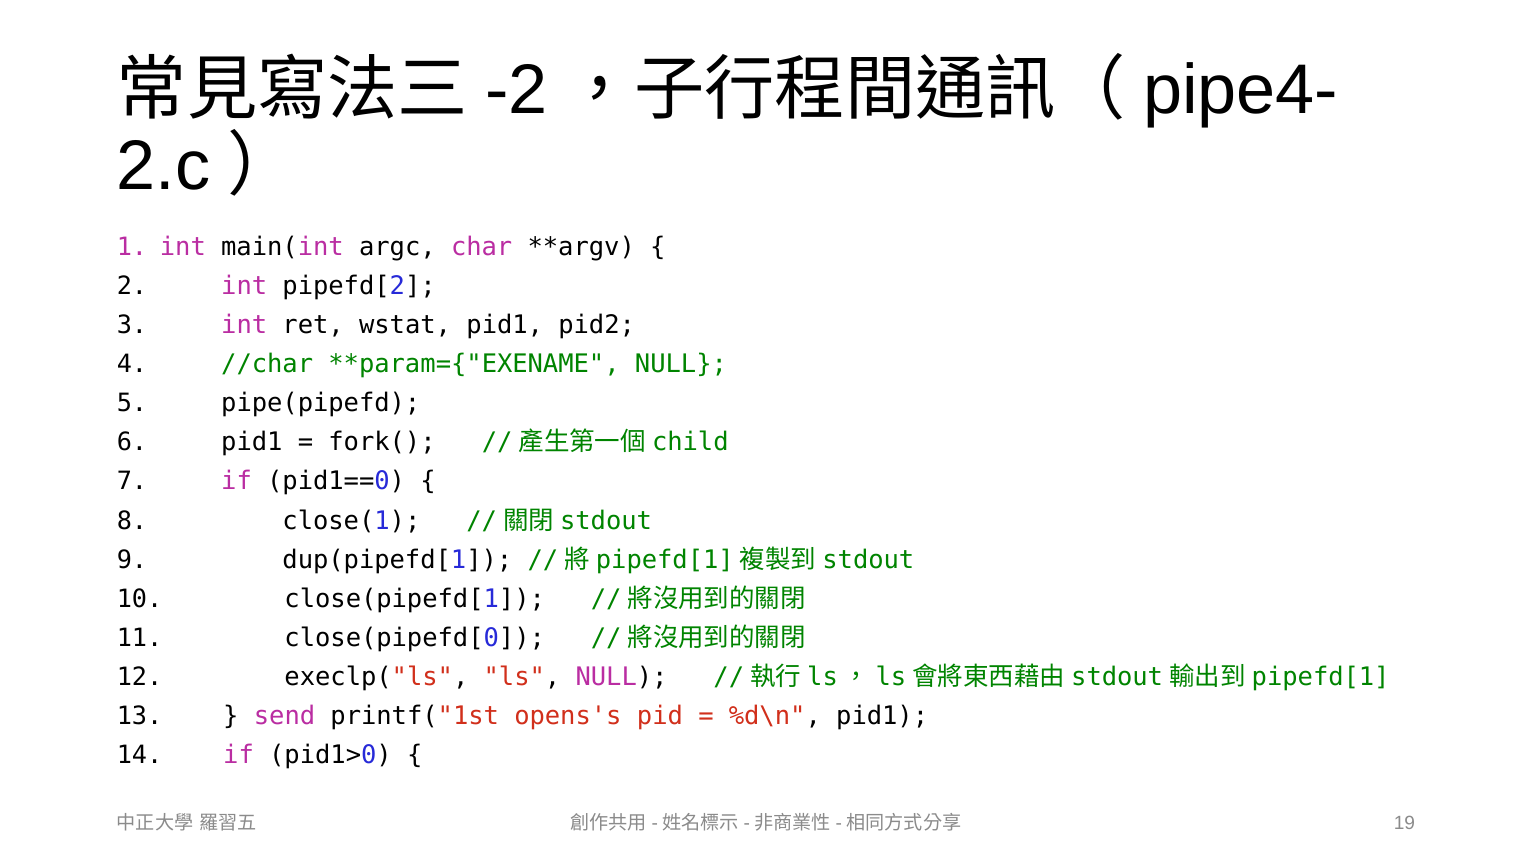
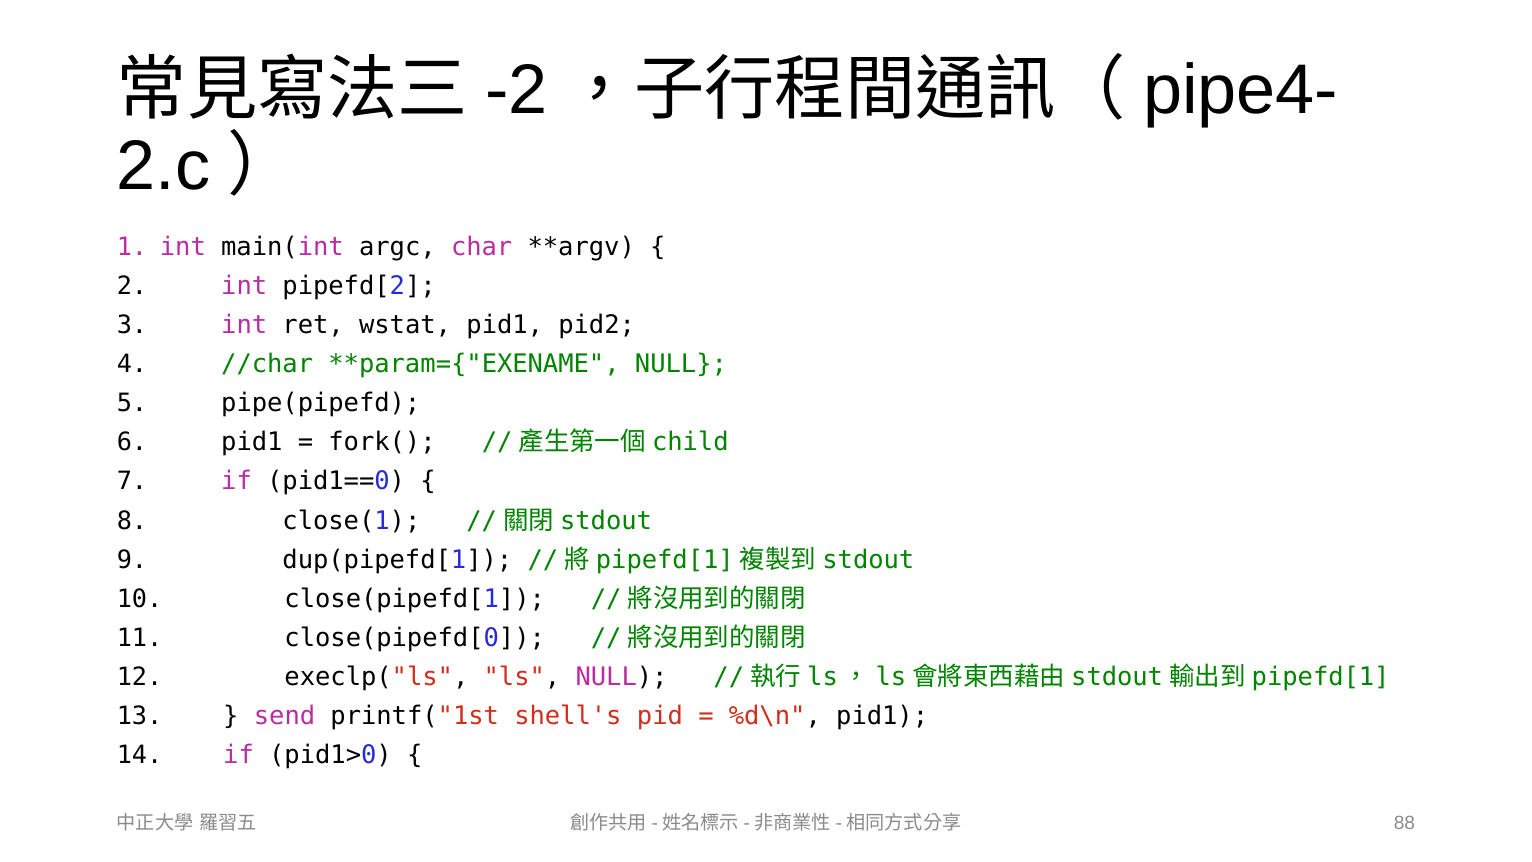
opens's: opens's -> shell's (568, 716)
19: 19 -> 88 (1405, 823)
